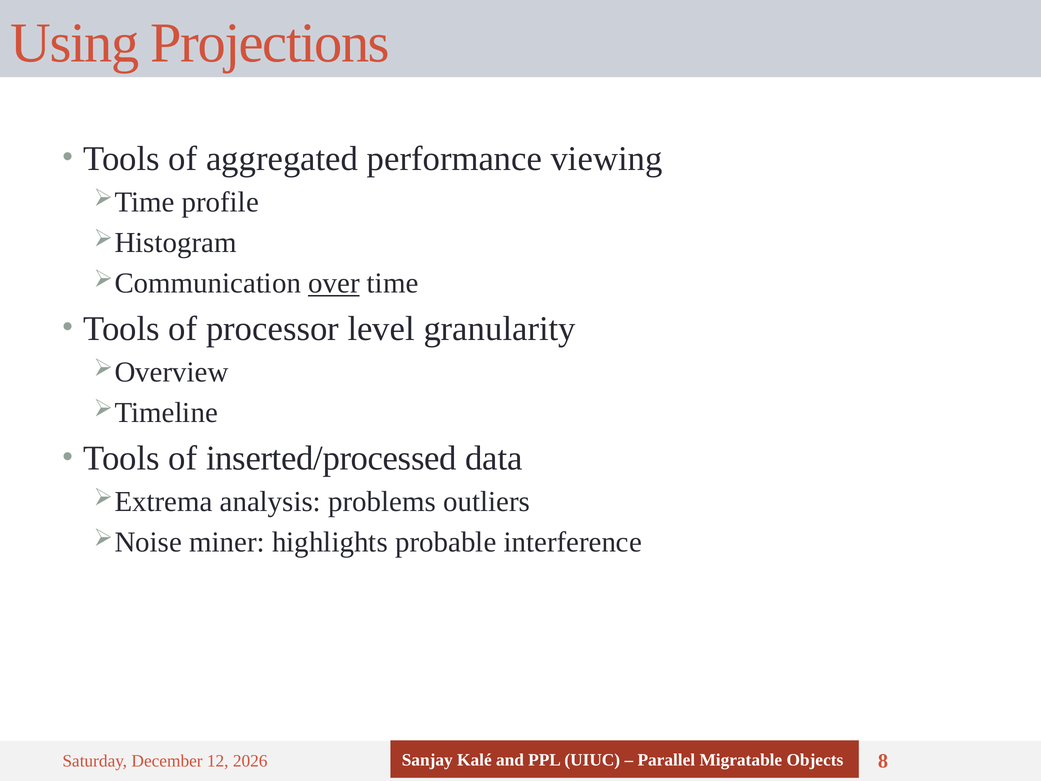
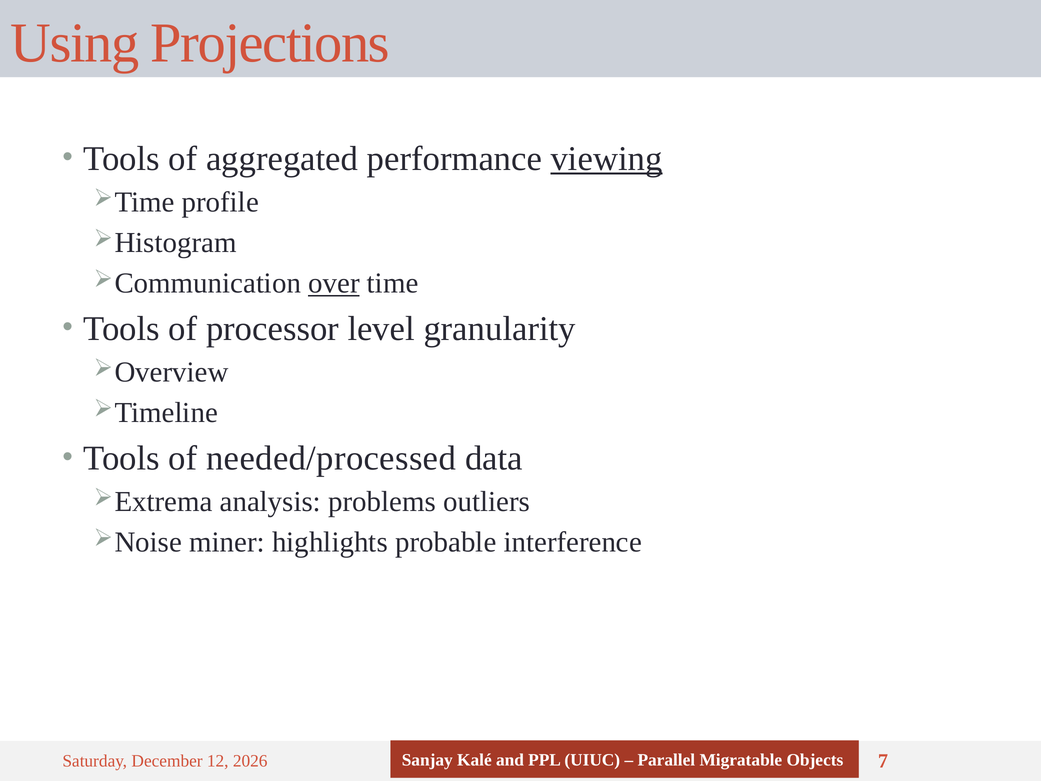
viewing underline: none -> present (607, 159)
inserted/processed: inserted/processed -> needed/processed (331, 458)
8: 8 -> 7 (883, 761)
